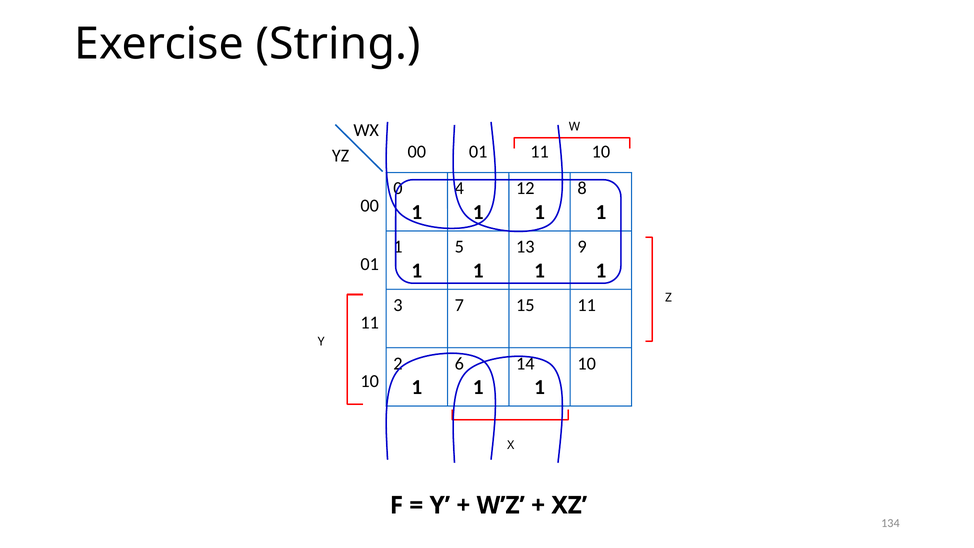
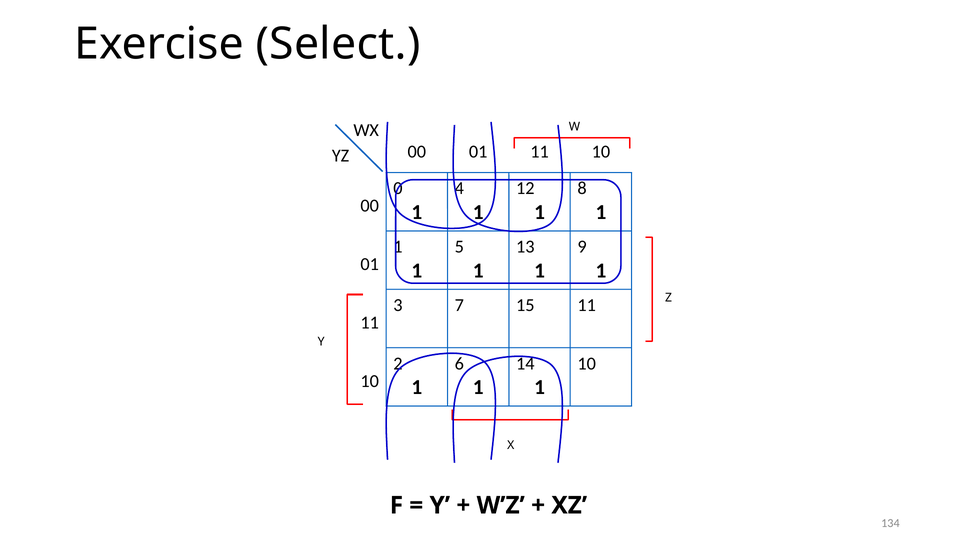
String: String -> Select (338, 44)
